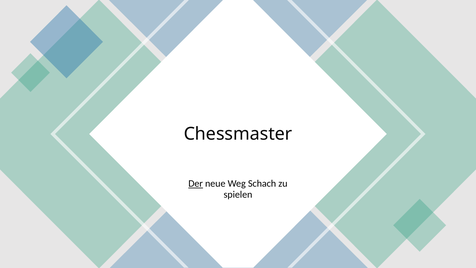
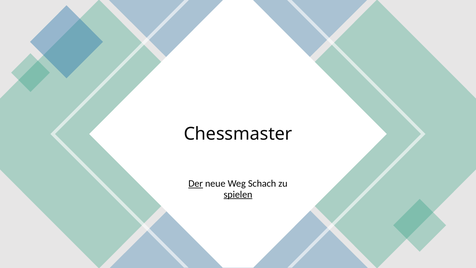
spielen underline: none -> present (238, 194)
